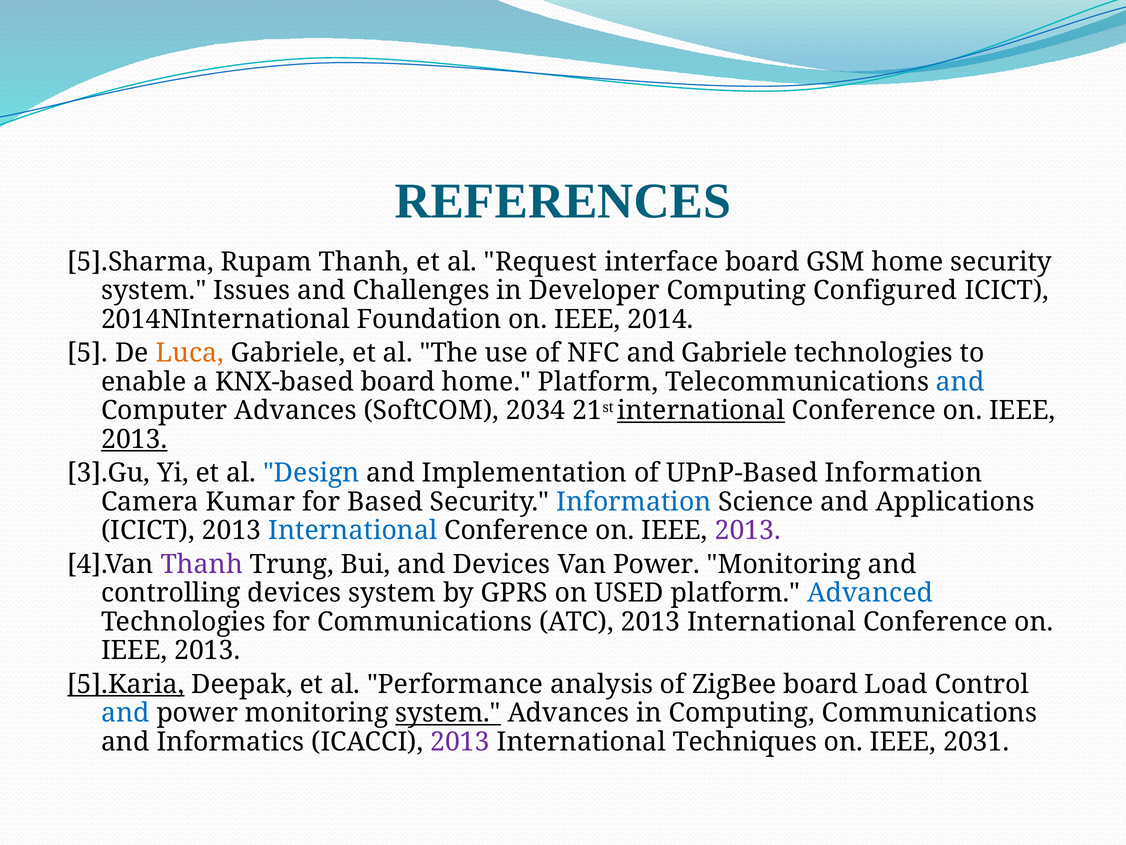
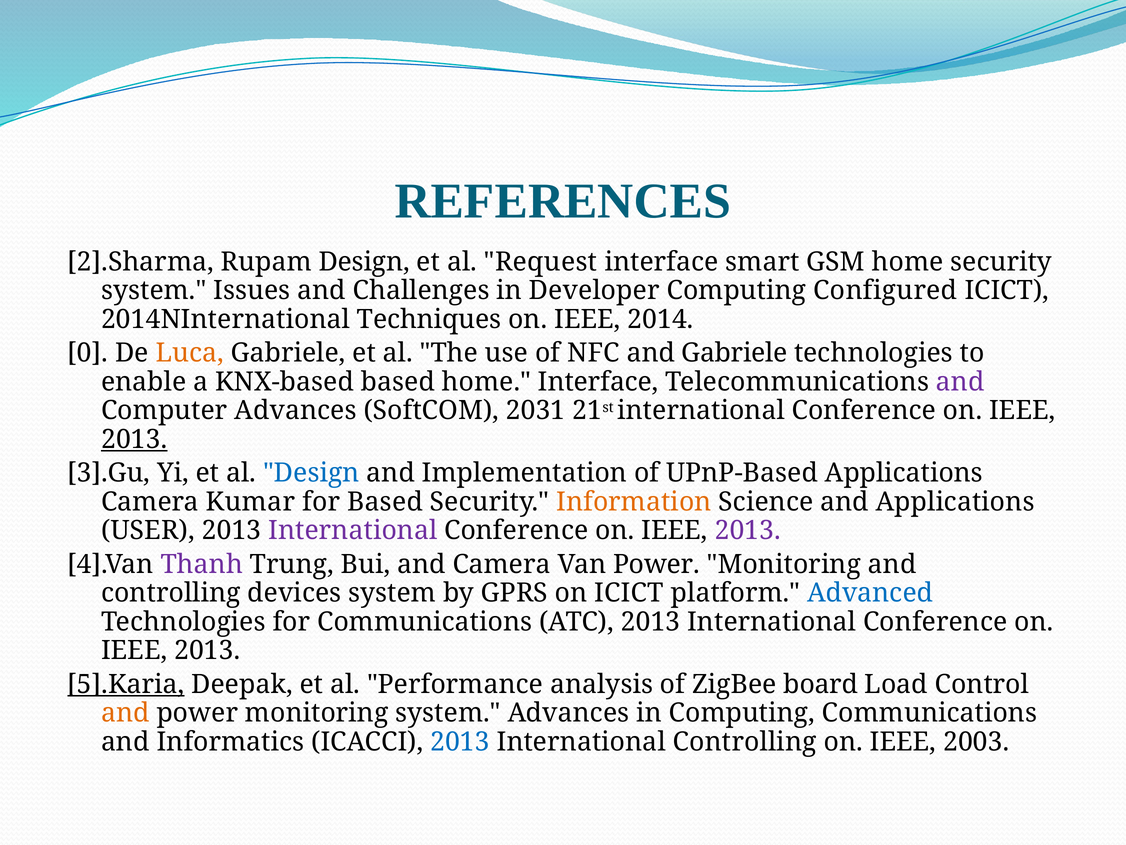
5].Sharma: 5].Sharma -> 2].Sharma (141, 262)
Rupam Thanh: Thanh -> Design (364, 262)
interface board: board -> smart (762, 262)
Foundation: Foundation -> Techniques (429, 319)
5: 5 -> 0 (88, 353)
KNX-based board: board -> based (398, 382)
home Platform: Platform -> Interface (598, 382)
and colour: blue -> purple (960, 382)
2034: 2034 -> 2031 (536, 410)
international underline: present -> none (701, 410)
UPnP-Based Information: Information -> Applications (904, 473)
Information colour: blue -> orange (634, 502)
ICICT: ICICT -> USER (148, 530)
International colour: blue -> purple (353, 530)
and Devices: Devices -> Camera (502, 564)
on USED: USED -> ICICT (629, 593)
and colour: blue -> orange (125, 713)
system underline: present -> none (448, 713)
2013 colour: purple -> blue (460, 742)
International Techniques: Techniques -> Controlling (745, 742)
2031: 2031 -> 2003 (976, 742)
